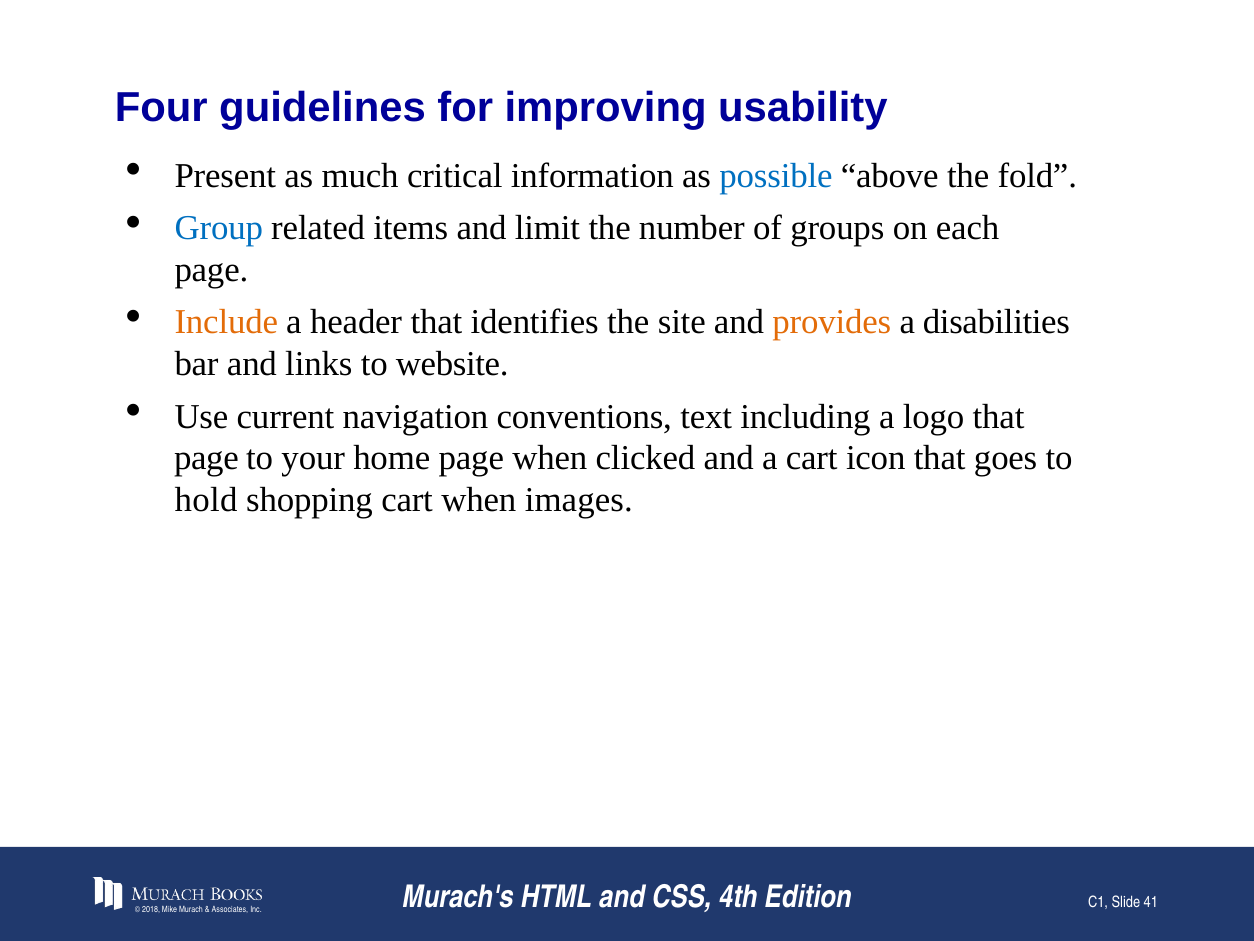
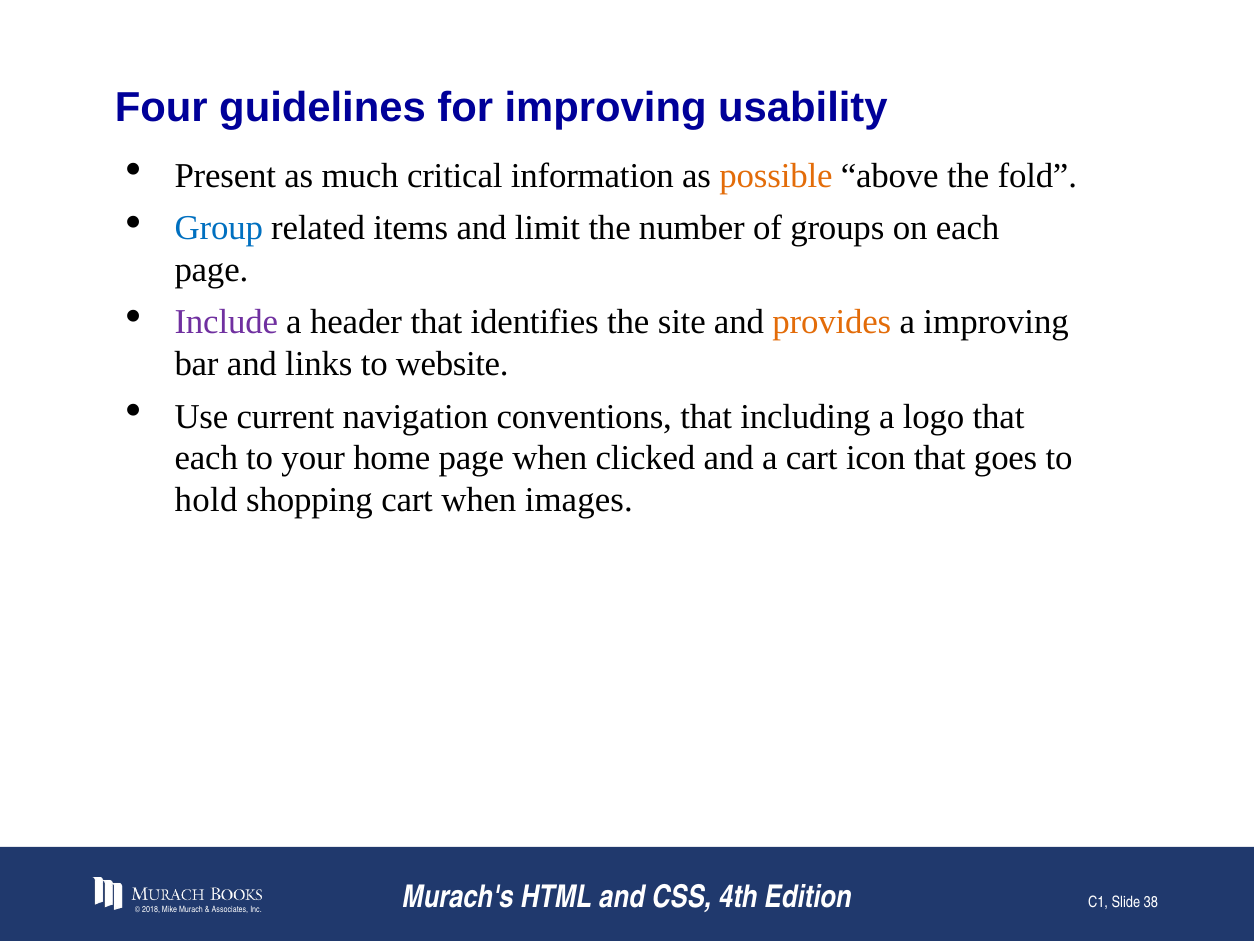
possible colour: blue -> orange (776, 176)
Include colour: orange -> purple (226, 322)
a disabilities: disabilities -> improving (996, 322)
conventions text: text -> that (706, 416)
page: page -> each (206, 458)
41: 41 -> 38 (1151, 902)
